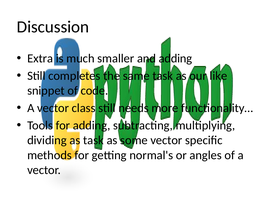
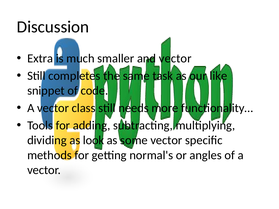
and adding: adding -> vector (175, 59)
as task: task -> look (94, 140)
